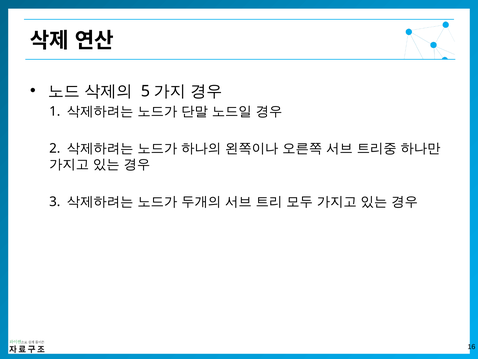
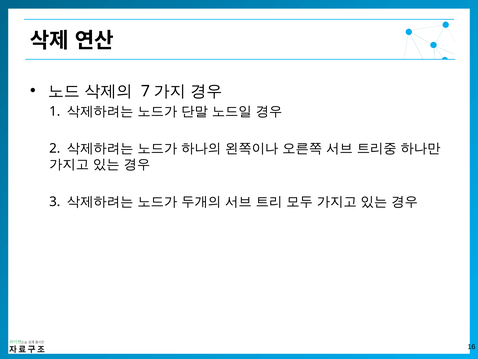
5: 5 -> 7 (145, 91)
